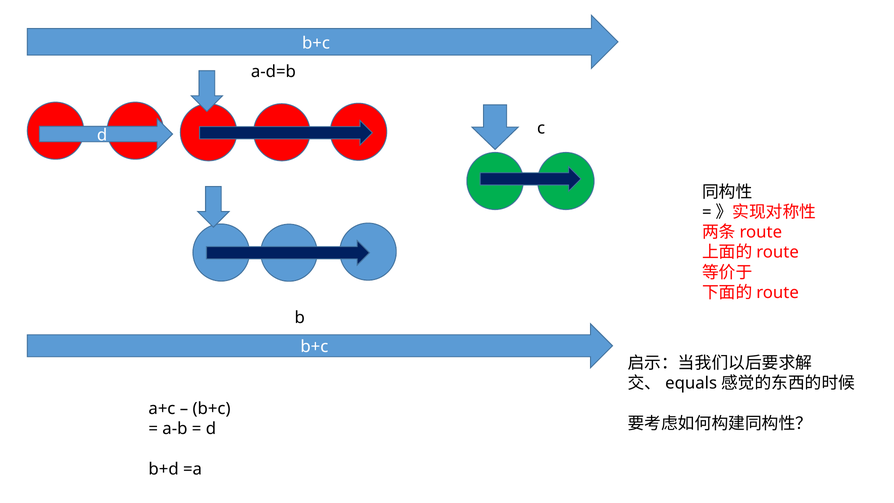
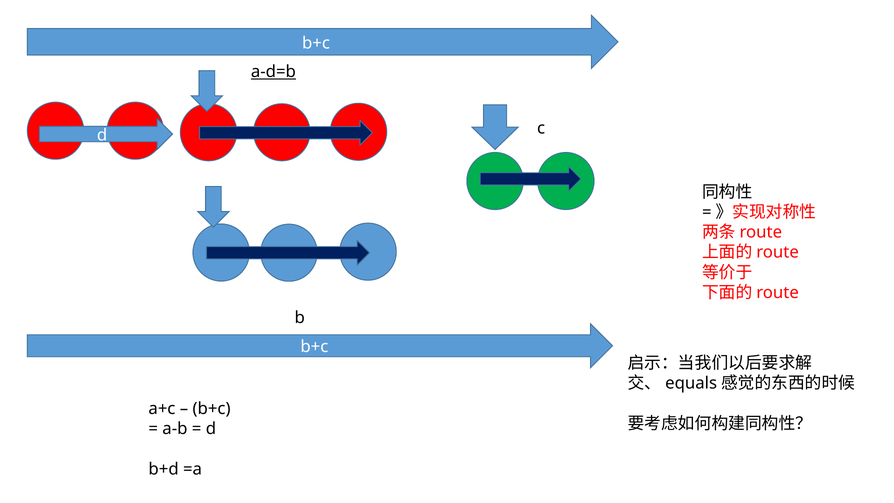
a-d=b underline: none -> present (273, 72)
